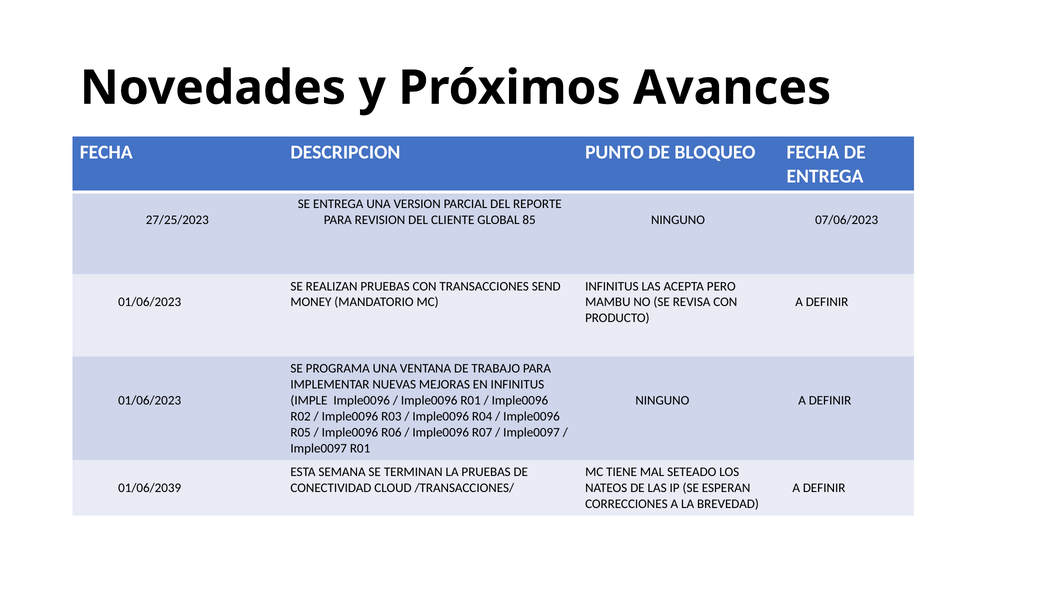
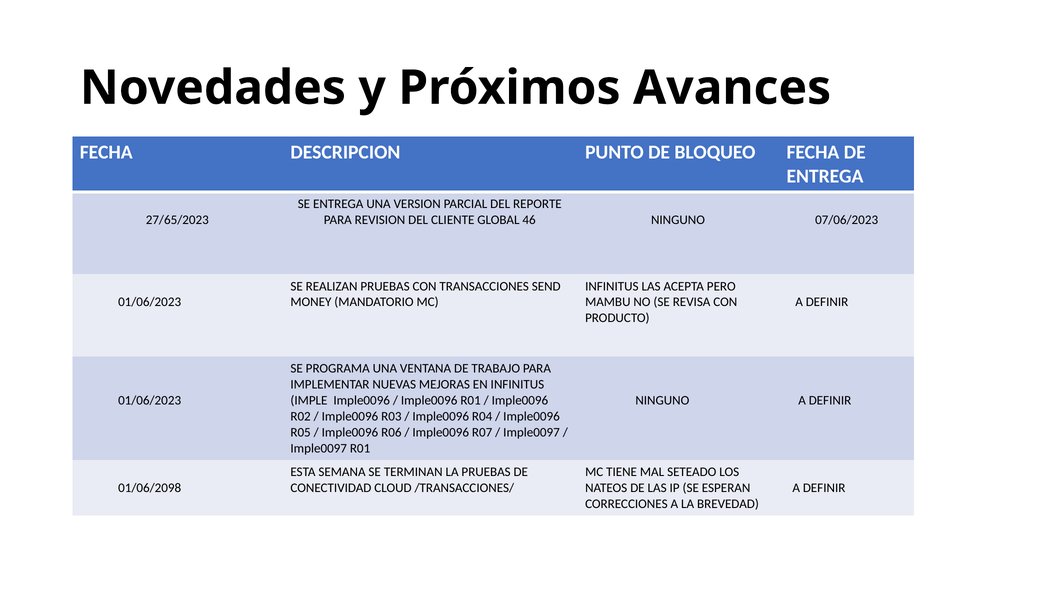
27/25/2023: 27/25/2023 -> 27/65/2023 (177, 220)
85: 85 -> 46 (529, 220)
01/06/2039: 01/06/2039 -> 01/06/2098 (150, 488)
